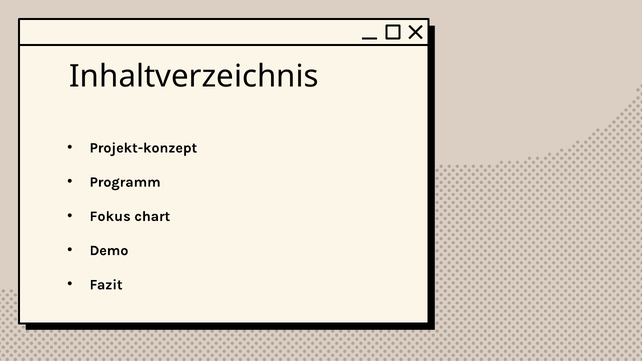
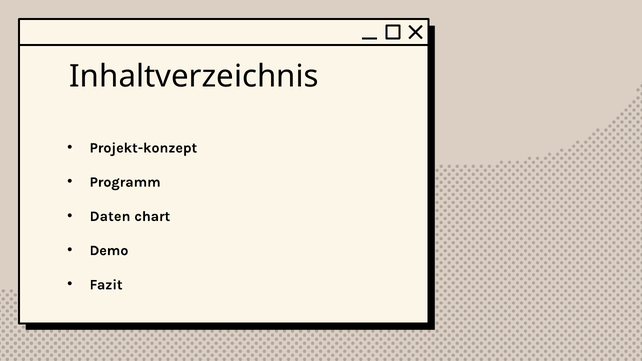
Fokus: Fokus -> Daten (110, 216)
